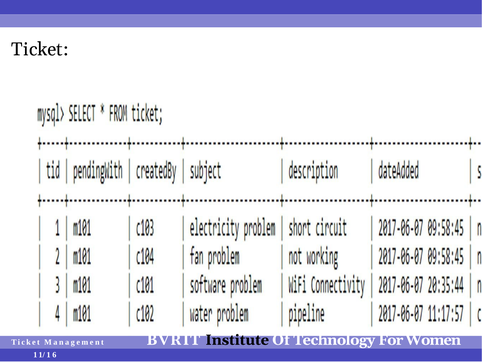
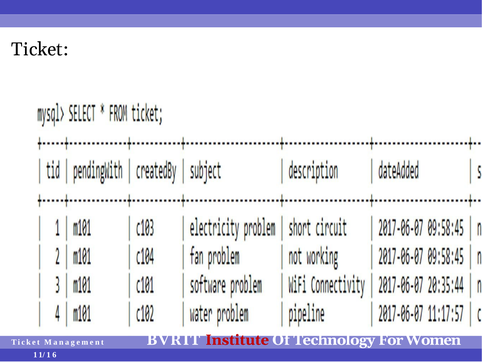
Institute colour: black -> red (237, 340)
